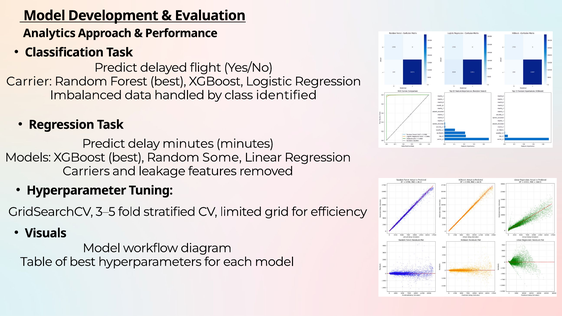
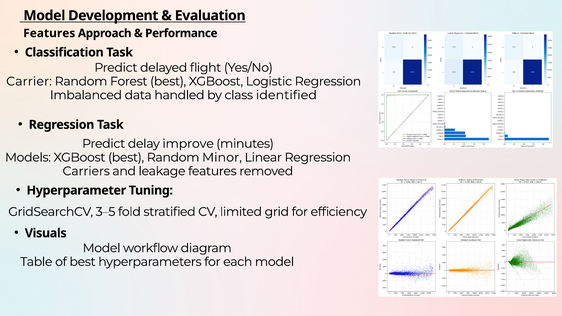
Analytics: Analytics -> Features (49, 33)
delay minutes: minutes -> improve (188, 144)
Some: Some -> Minor (222, 157)
